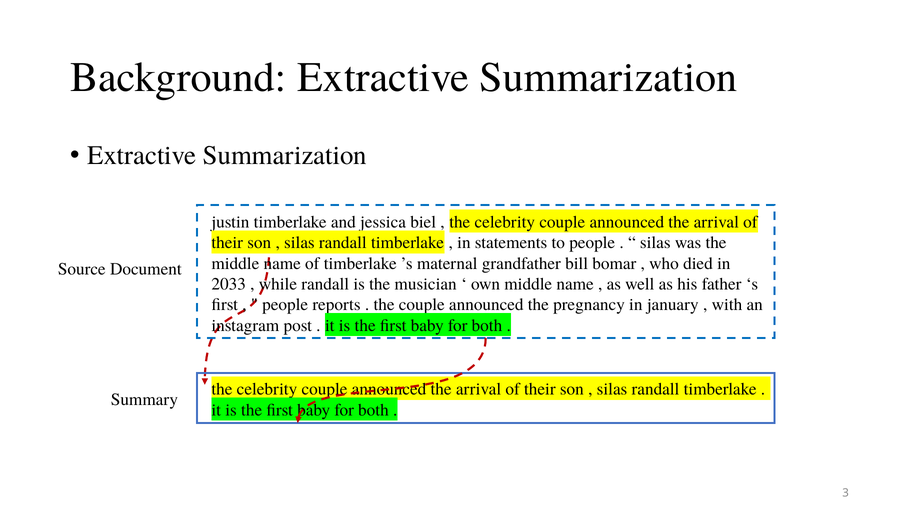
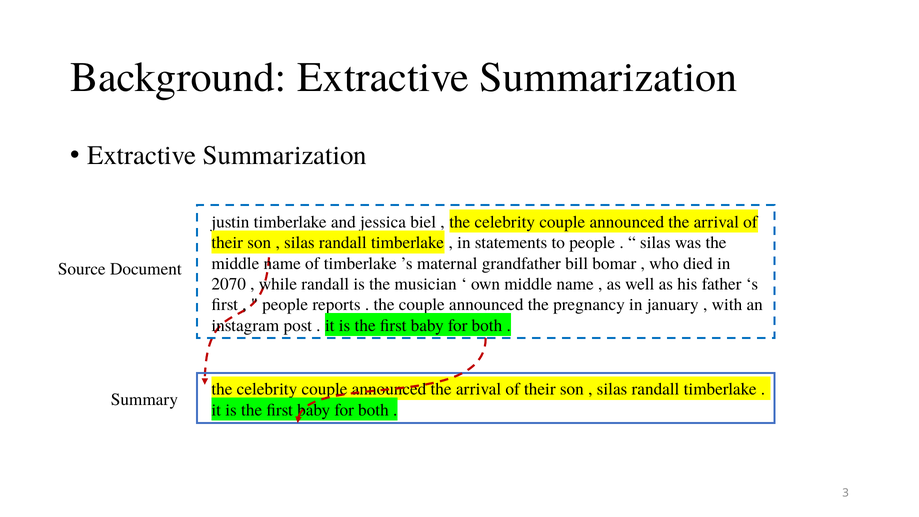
2033: 2033 -> 2070 (229, 284)
